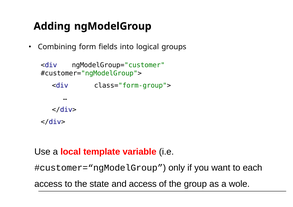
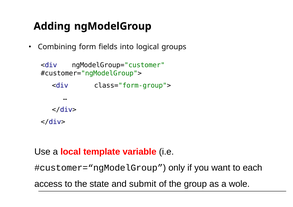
and access: access -> submit (143, 184)
